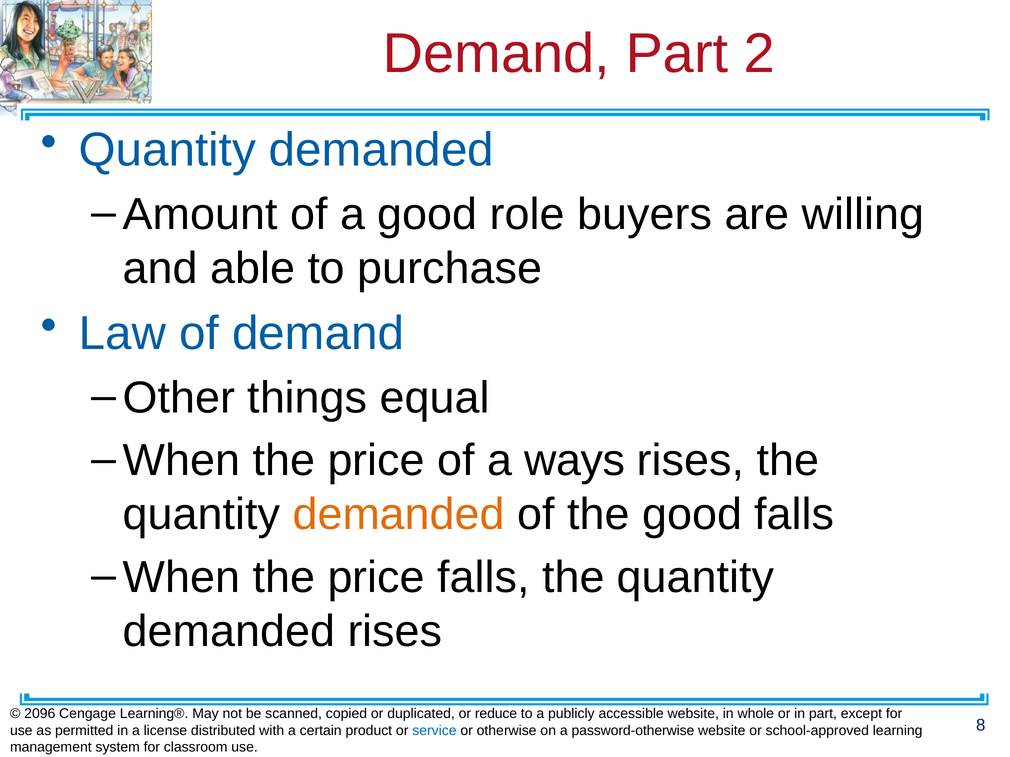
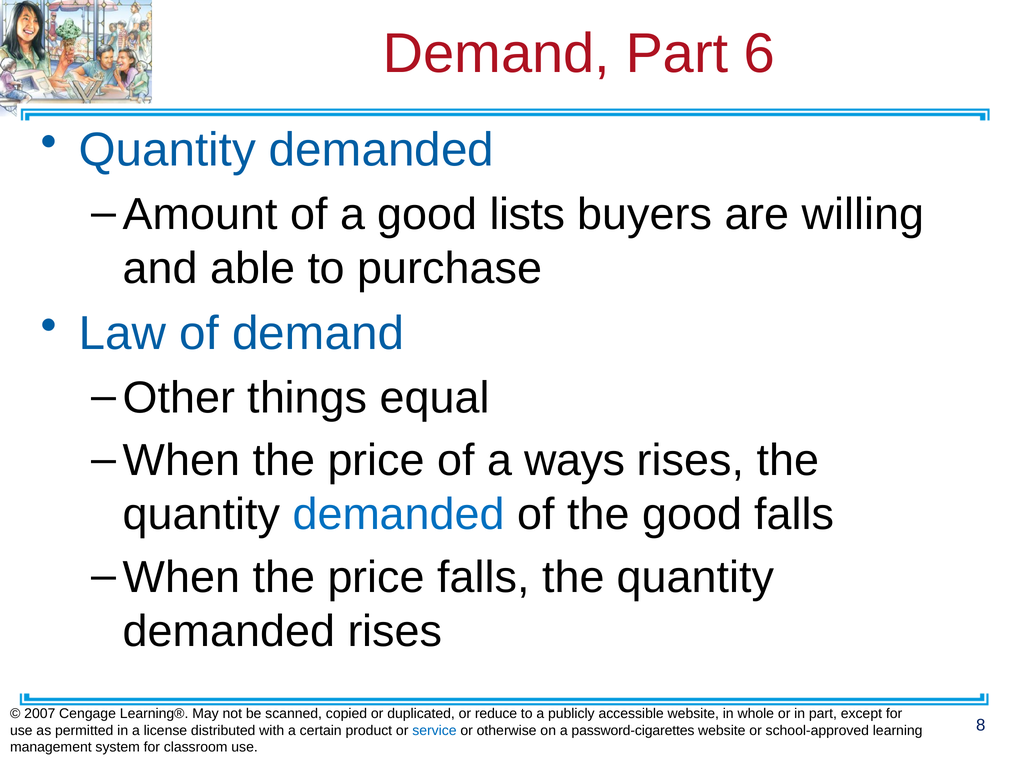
2: 2 -> 6 (759, 54)
role: role -> lists (528, 215)
demanded colour: orange -> blue (399, 515)
2096: 2096 -> 2007 (40, 714)
password-otherwise: password-otherwise -> password-cigarettes (633, 731)
